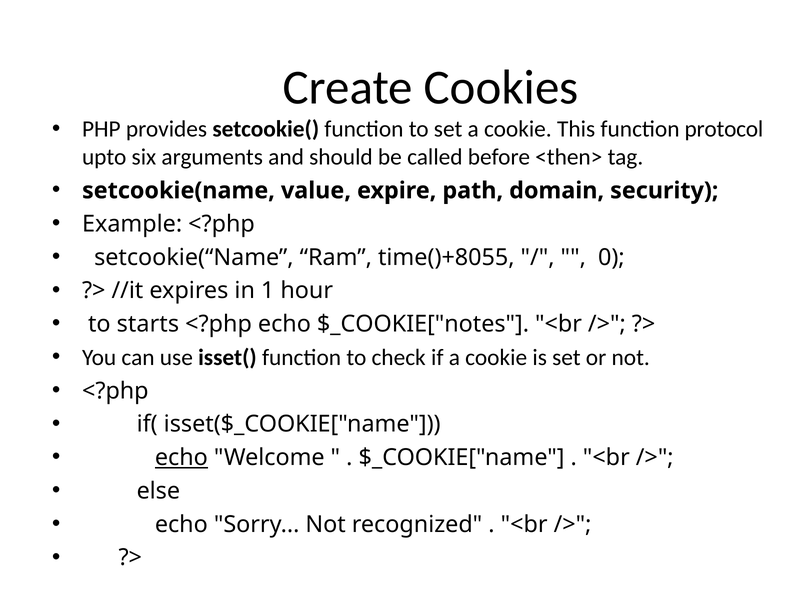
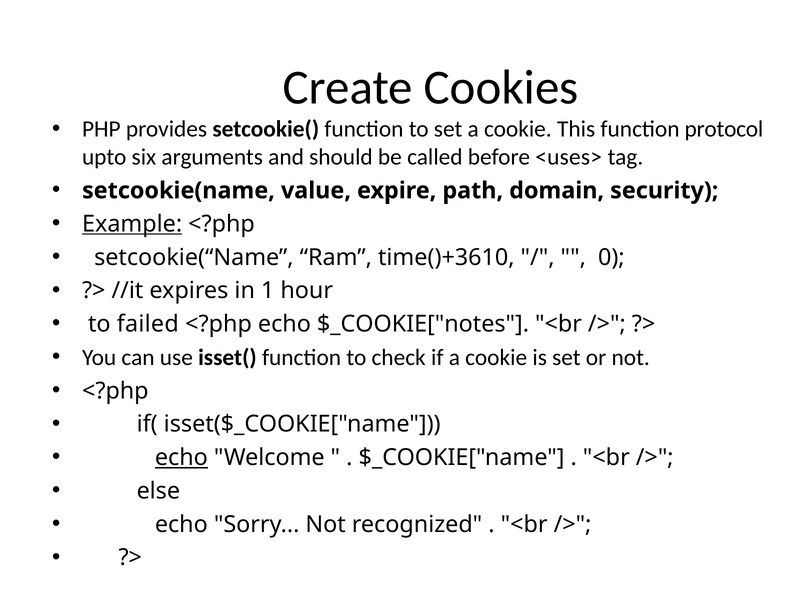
<then>: <then> -> <uses> (569, 157)
Example underline: none -> present (132, 224)
time()+8055: time()+8055 -> time()+3610 (446, 257)
starts: starts -> failed (148, 324)
